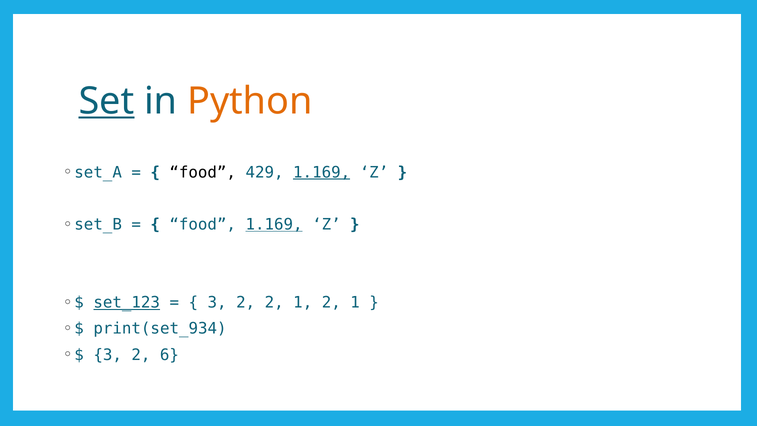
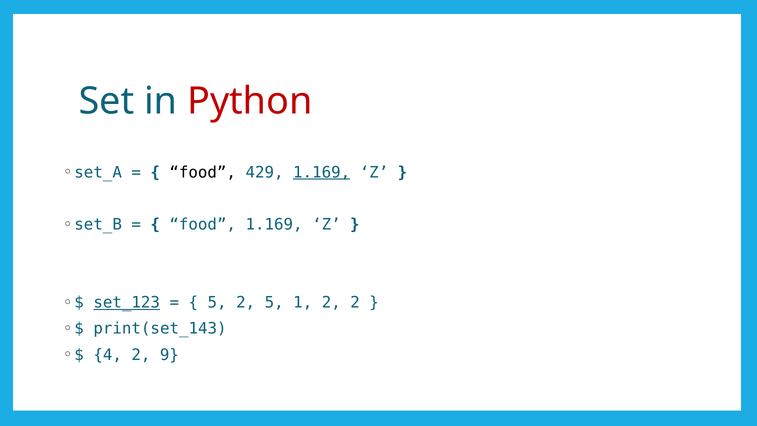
Set underline: present -> none (107, 101)
Python colour: orange -> red (250, 101)
1.169 underline: present -> none (274, 224)
3: 3 -> 5 (217, 303)
2 2: 2 -> 5 (274, 303)
1 2 1: 1 -> 2 (355, 303)
print(set_934: print(set_934 -> print(set_143 (160, 329)
3: 3 -> 4 (108, 355)
6: 6 -> 9 (169, 355)
